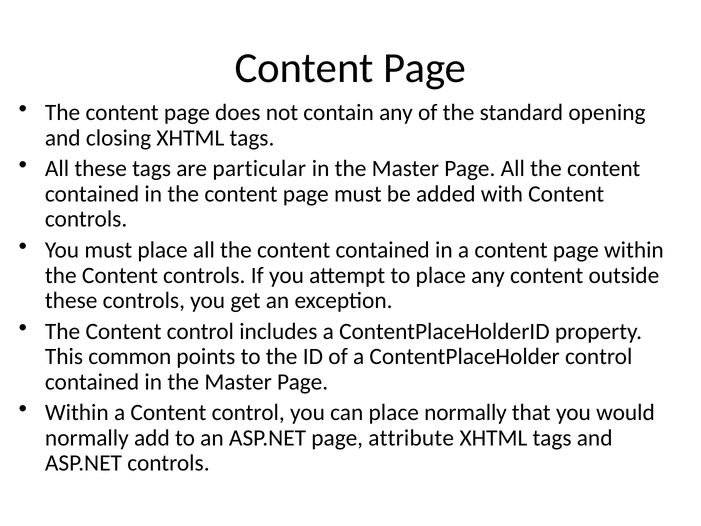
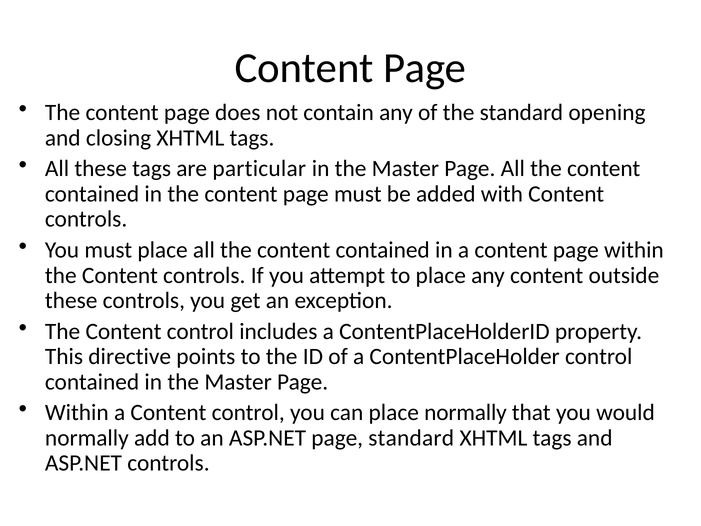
common: common -> directive (130, 356)
page attribute: attribute -> standard (411, 438)
